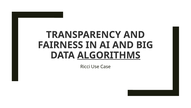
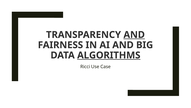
AND underline: none -> present (134, 35)
